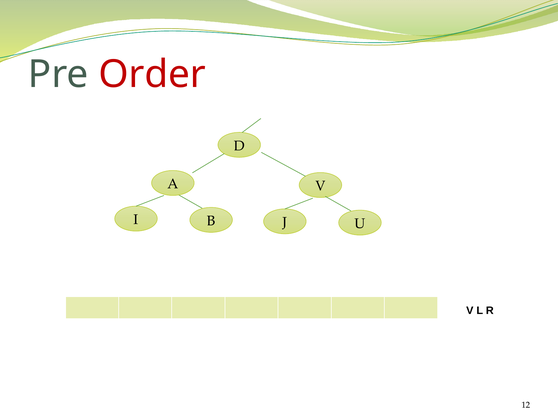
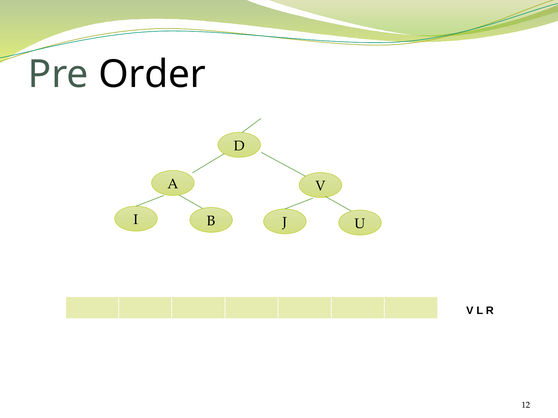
Order colour: red -> black (152, 74)
